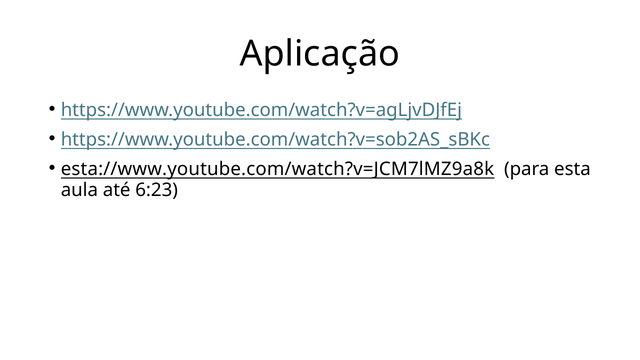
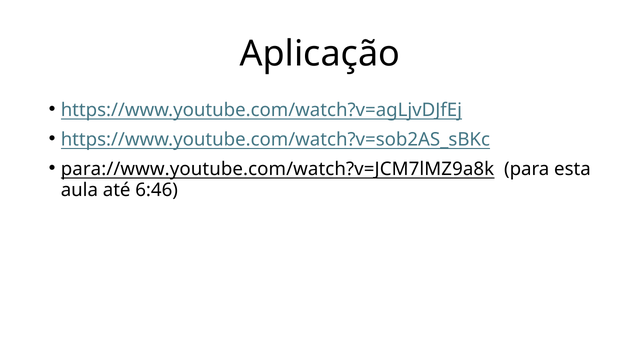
esta://www.youtube.com/watch?v=JCM7lMZ9a8k: esta://www.youtube.com/watch?v=JCM7lMZ9a8k -> para://www.youtube.com/watch?v=JCM7lMZ9a8k (277, 169)
6:23: 6:23 -> 6:46 (157, 190)
